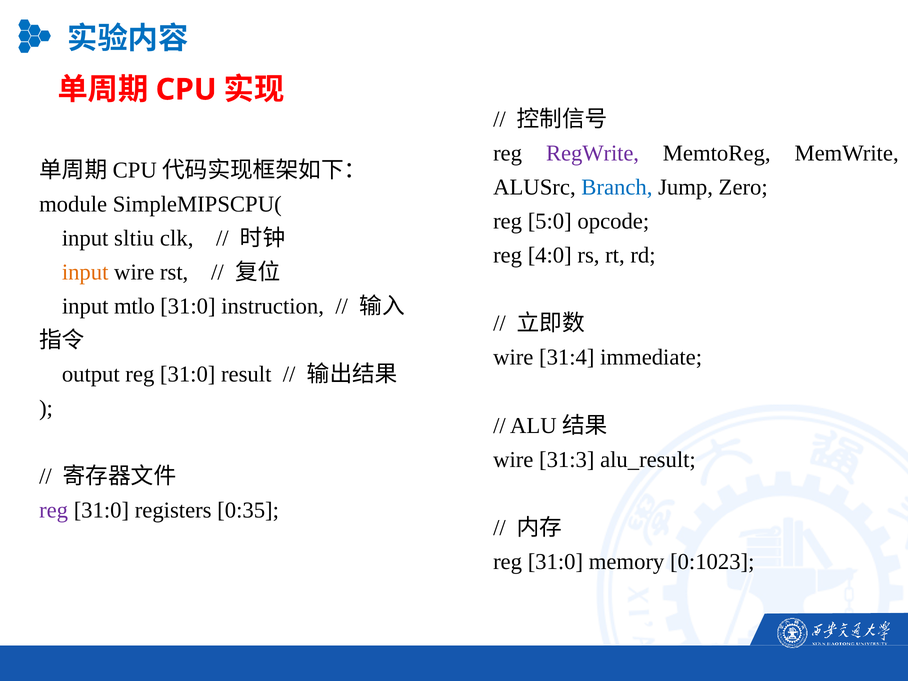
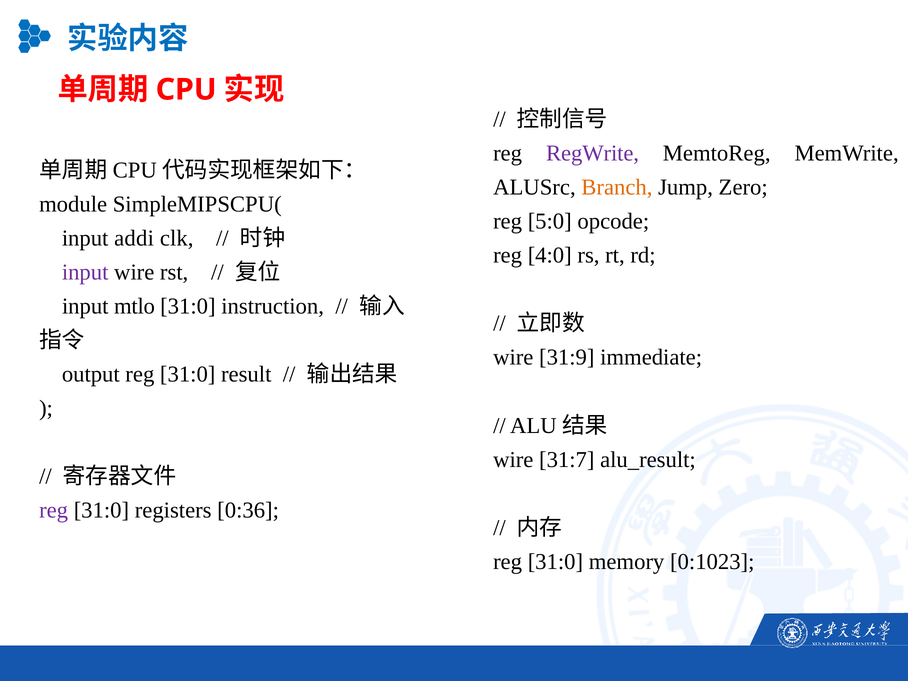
Branch colour: blue -> orange (617, 187)
sltiu: sltiu -> addi (134, 238)
input colour: orange -> purple (85, 272)
31:4: 31:4 -> 31:9 (567, 357)
31:3: 31:3 -> 31:7 (567, 460)
0:35: 0:35 -> 0:36 (248, 510)
